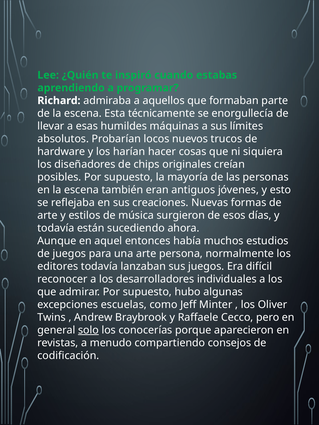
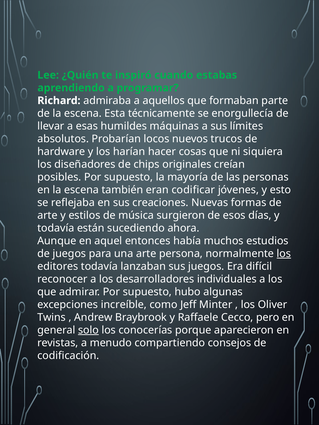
antiguos: antiguos -> codificar (193, 190)
los underline: none -> present (284, 254)
escuelas: escuelas -> increíble (124, 305)
